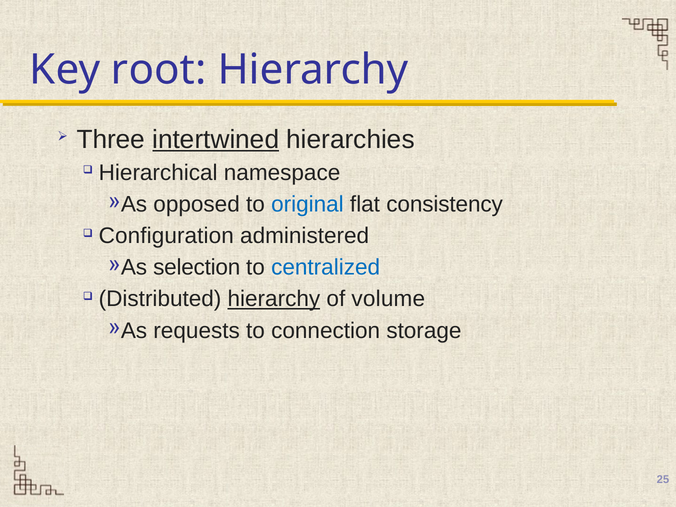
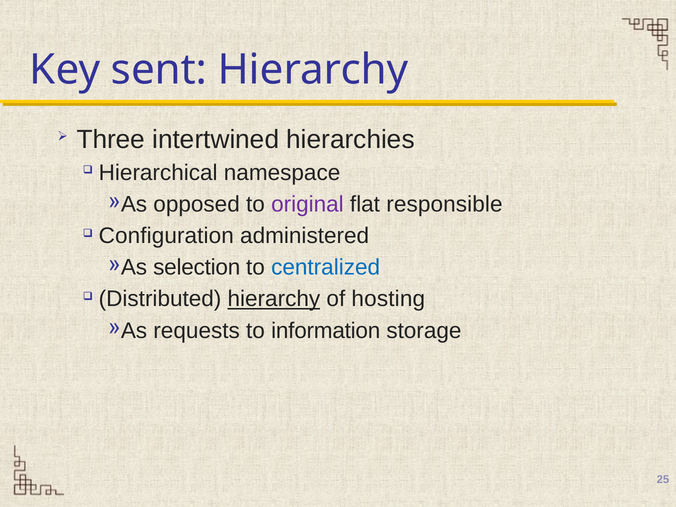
root: root -> sent (159, 70)
intertwined underline: present -> none (216, 139)
original colour: blue -> purple (307, 204)
consistency: consistency -> responsible (444, 204)
volume: volume -> hosting (388, 299)
connection: connection -> information (326, 331)
